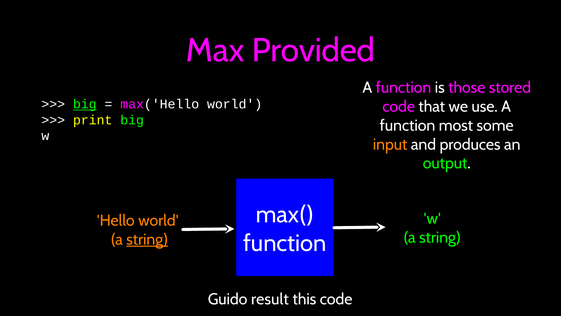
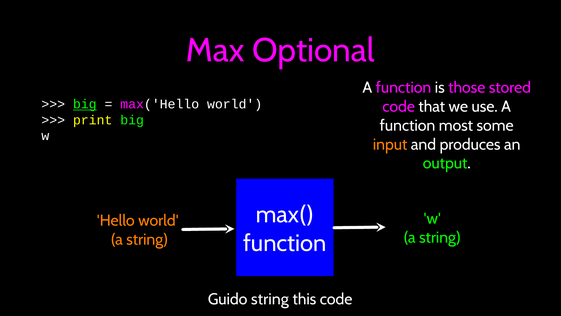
Provided: Provided -> Optional (313, 50)
string underline: present -> none (147, 239)
Guido result: result -> string (270, 299)
